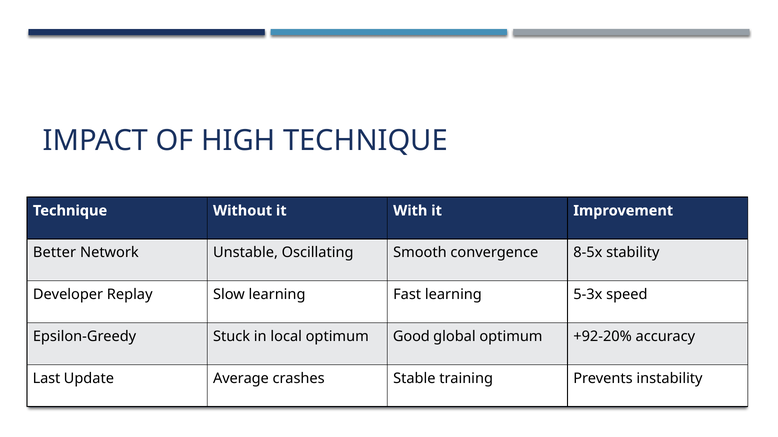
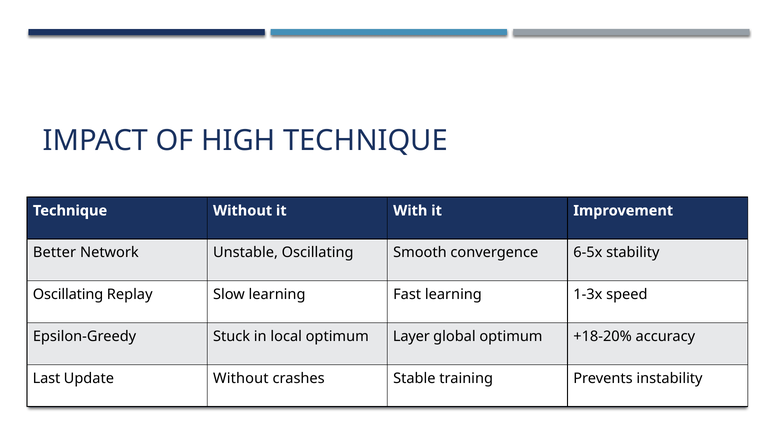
8-5x: 8-5x -> 6-5x (588, 253)
Developer: Developer -> Oscillating (68, 295)
5-3x: 5-3x -> 1-3x (588, 295)
Good: Good -> Layer (411, 337)
+92-20%: +92-20% -> +18-20% (603, 337)
Update Average: Average -> Without (241, 379)
